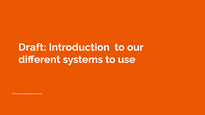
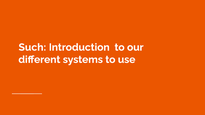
Draft: Draft -> Such (32, 47)
